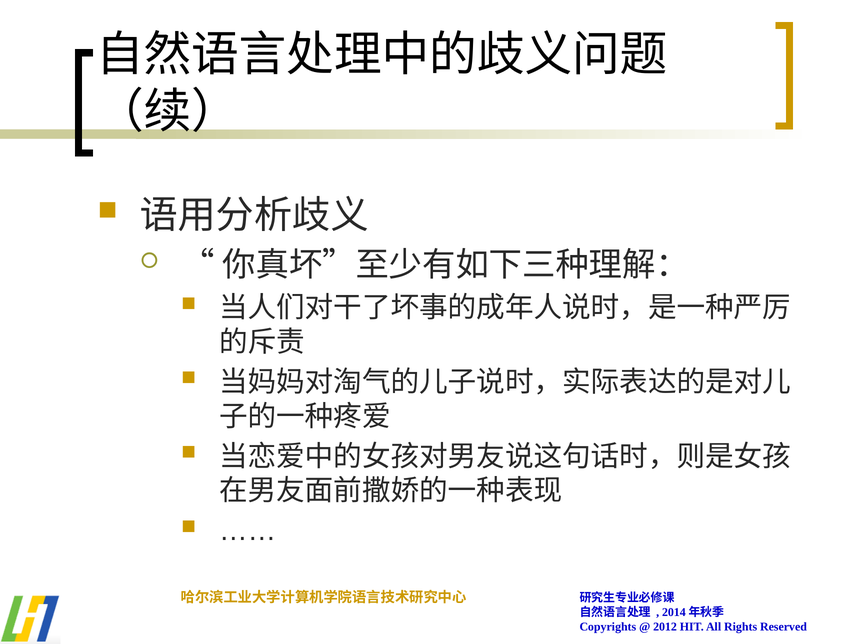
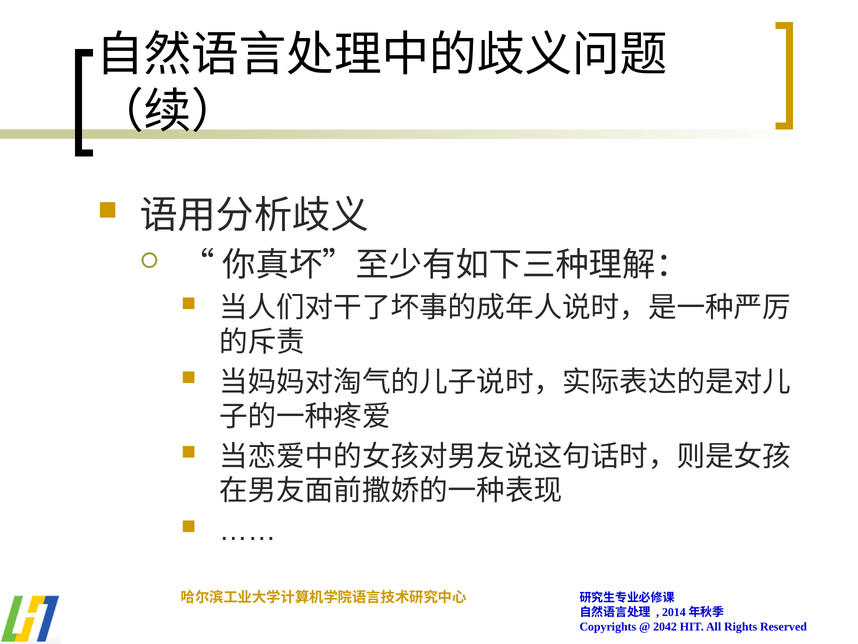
2012: 2012 -> 2042 (665, 626)
